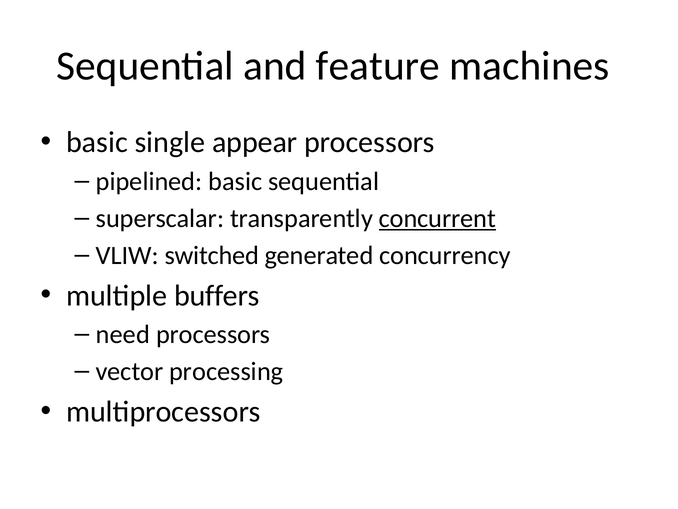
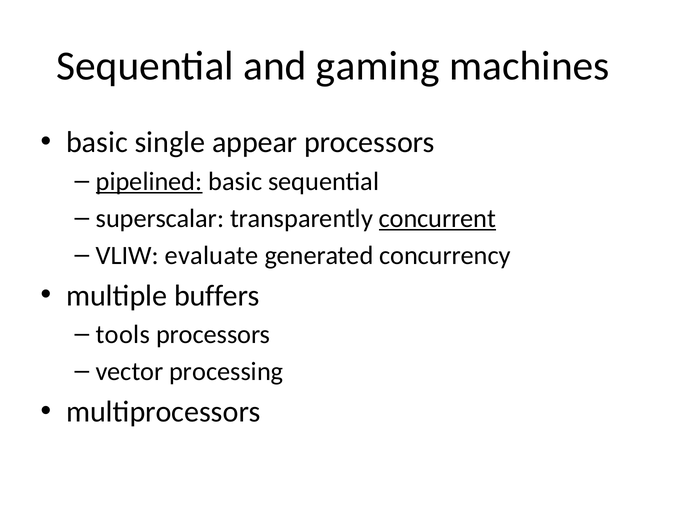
feature: feature -> gaming (378, 66)
pipelined underline: none -> present (149, 181)
switched: switched -> evaluate (212, 255)
need: need -> tools (123, 334)
